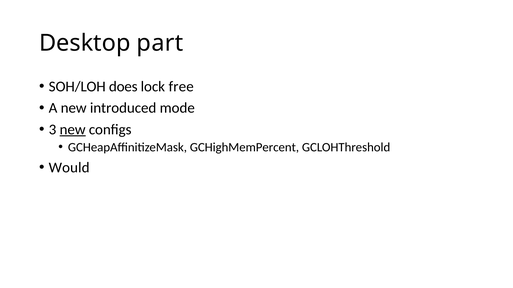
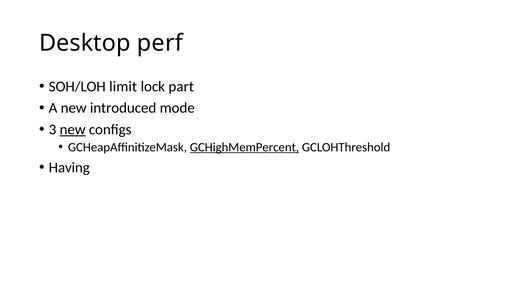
part: part -> perf (160, 43)
does: does -> limit (123, 87)
free: free -> part (181, 87)
GCHighMemPercent underline: none -> present (244, 147)
Would: Would -> Having (69, 168)
